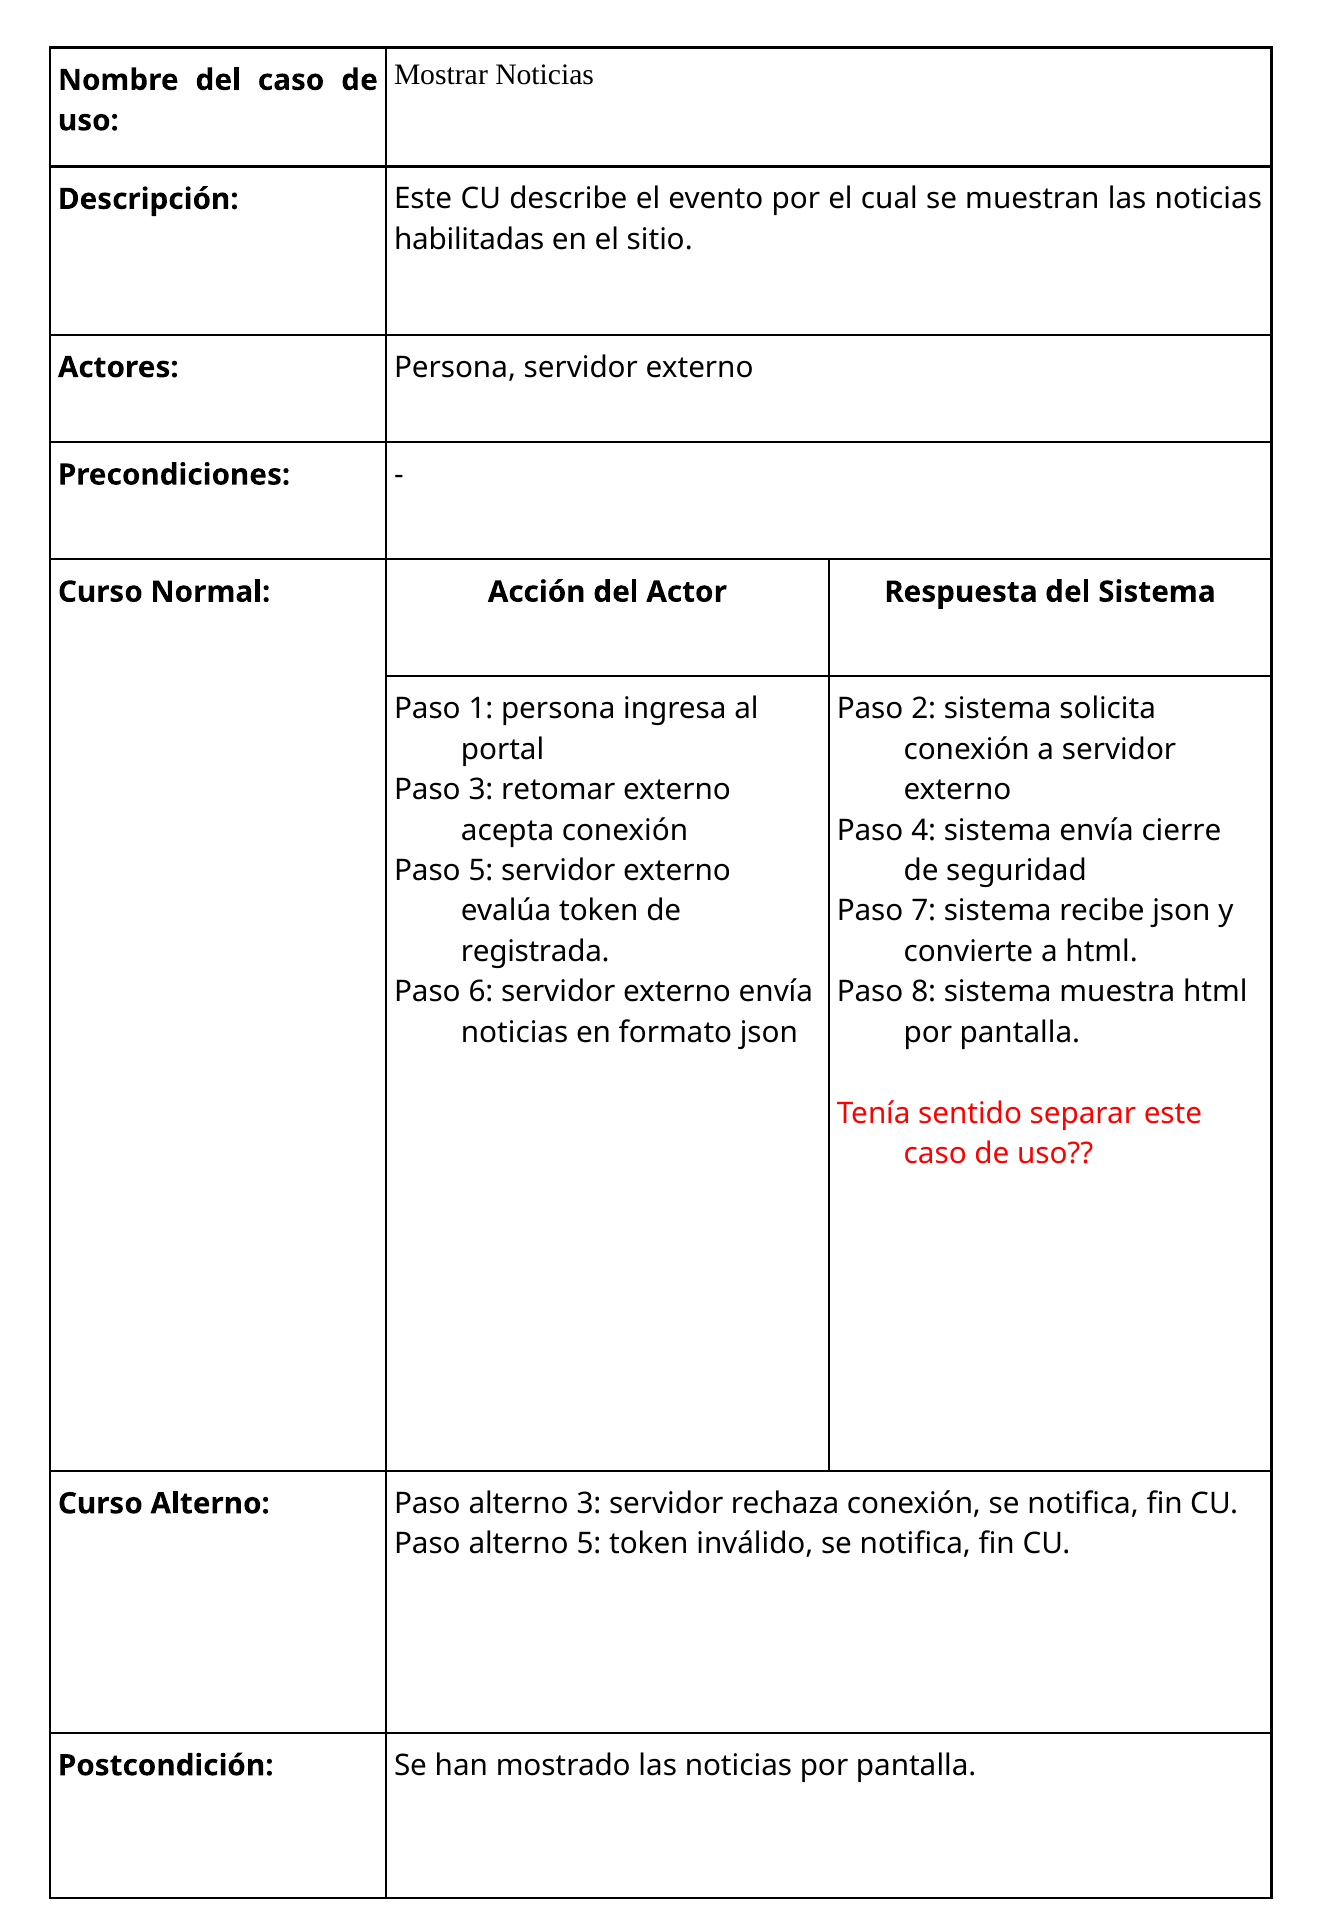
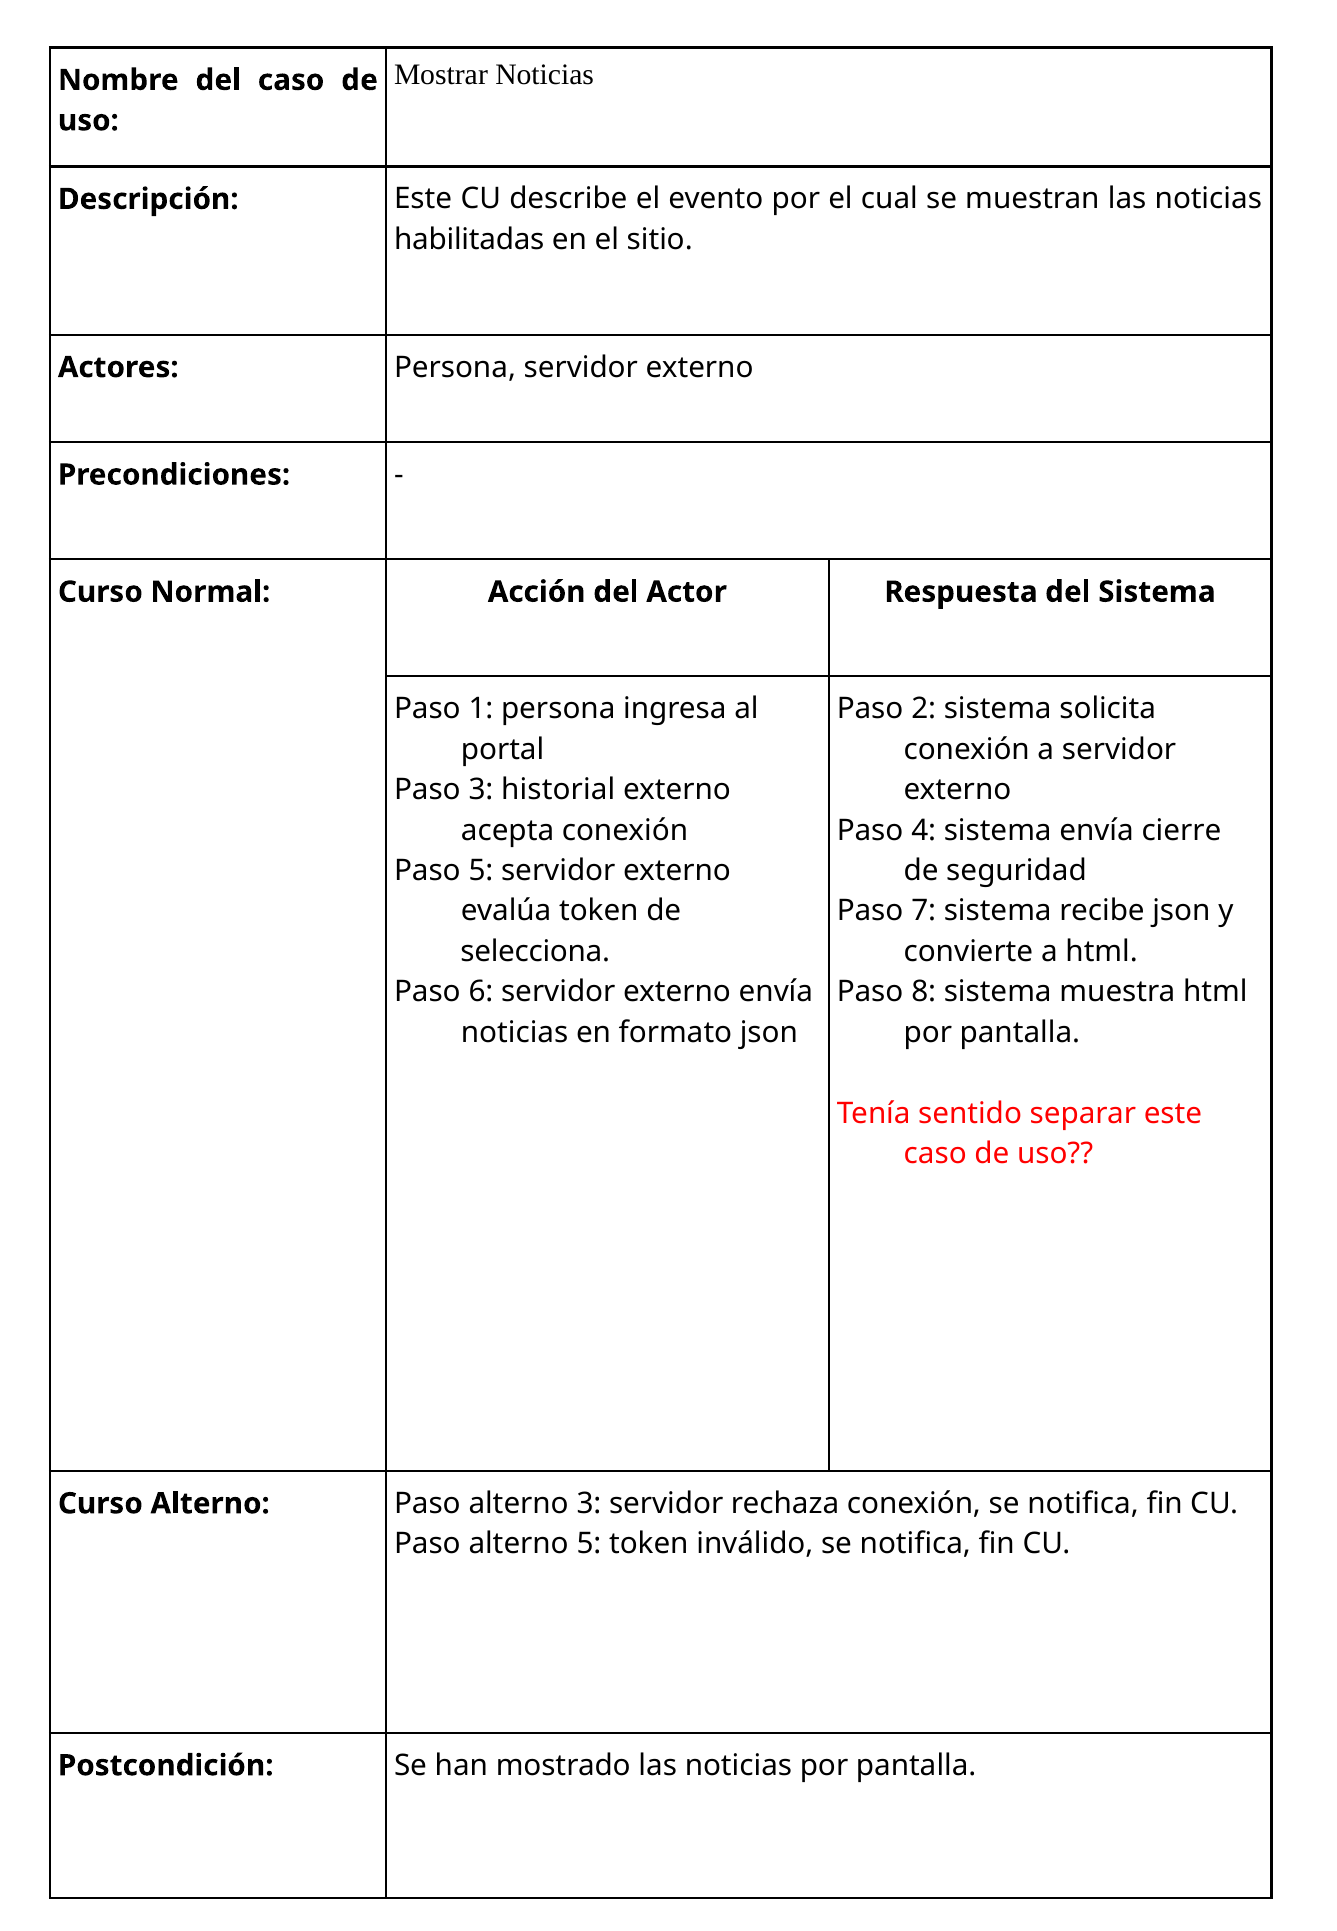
retomar: retomar -> historial (558, 790)
registrada: registrada -> selecciona (535, 952)
